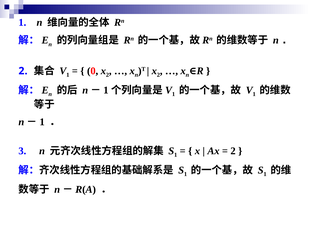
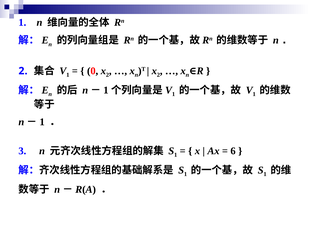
2: 2 -> 6 (233, 151)
